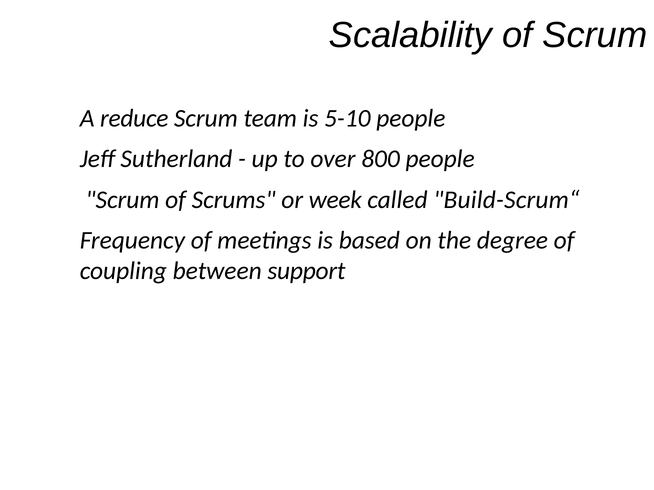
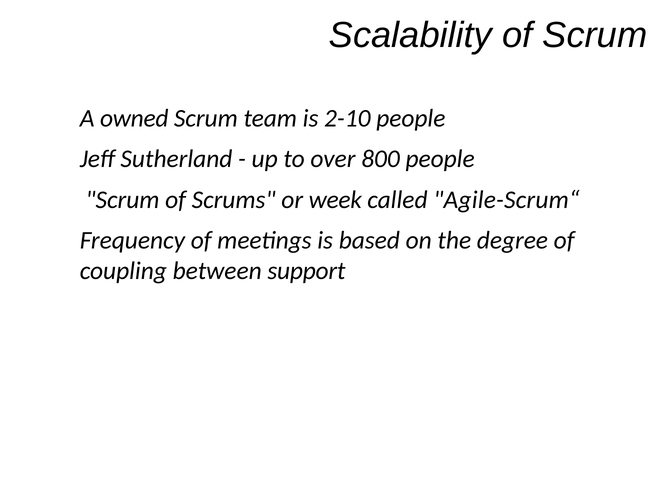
reduce: reduce -> owned (134, 118)
5-10: 5-10 -> 2-10 (347, 118)
Build-Scrum“: Build-Scrum“ -> Agile-Scrum“ (506, 200)
